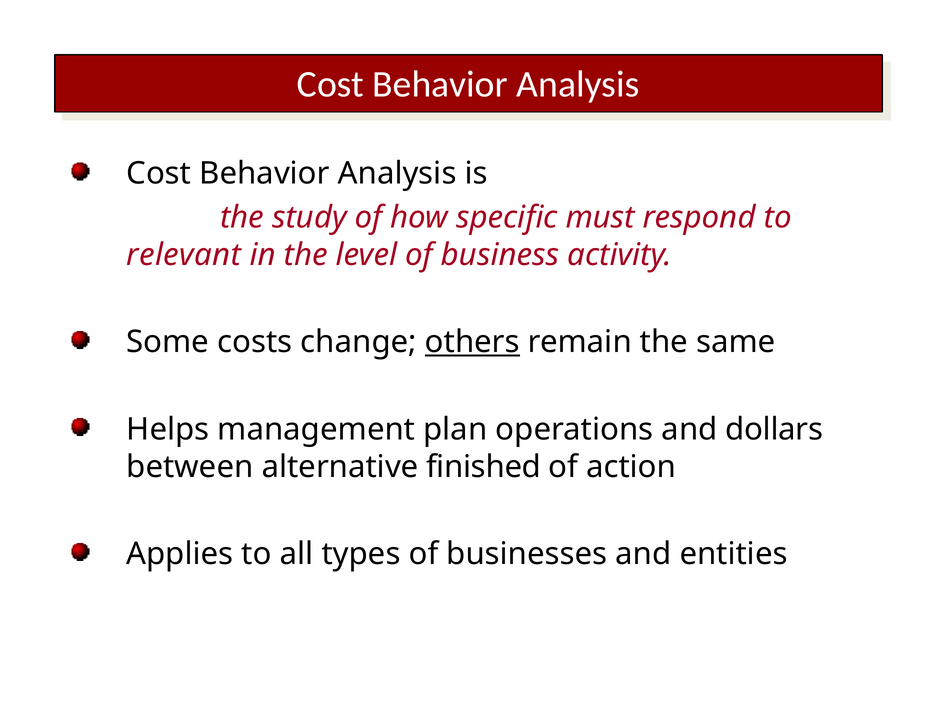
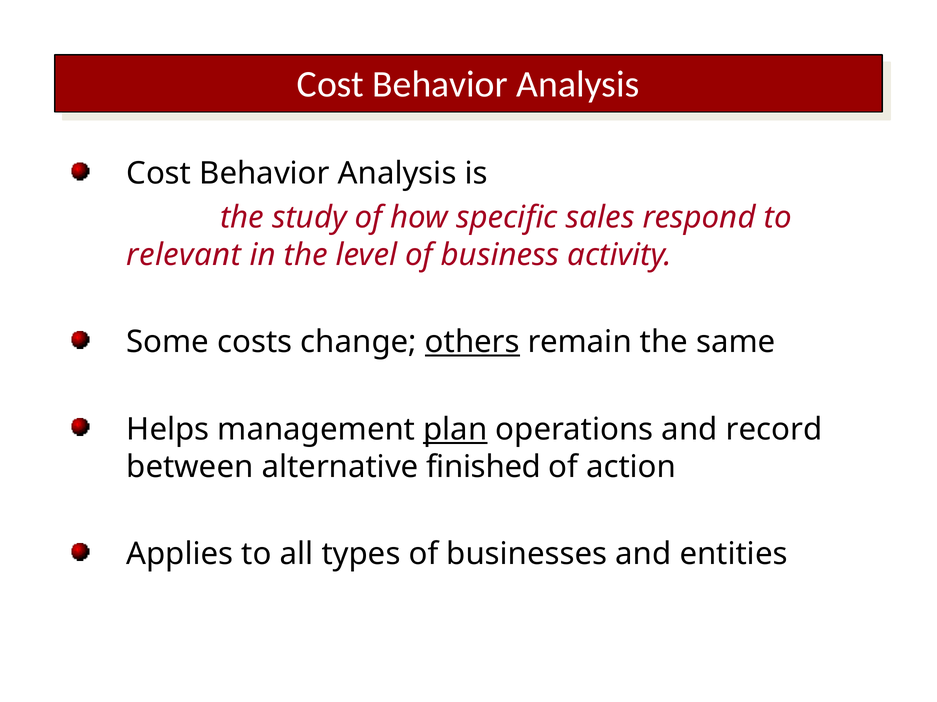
must: must -> sales (600, 218)
plan underline: none -> present (455, 430)
dollars: dollars -> record (774, 430)
